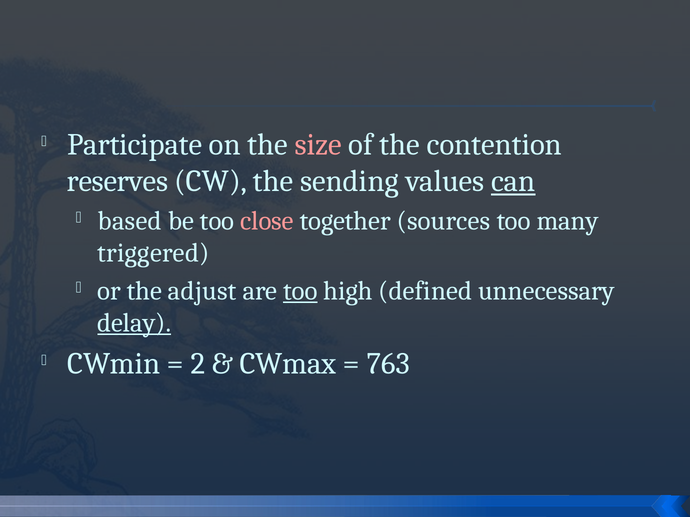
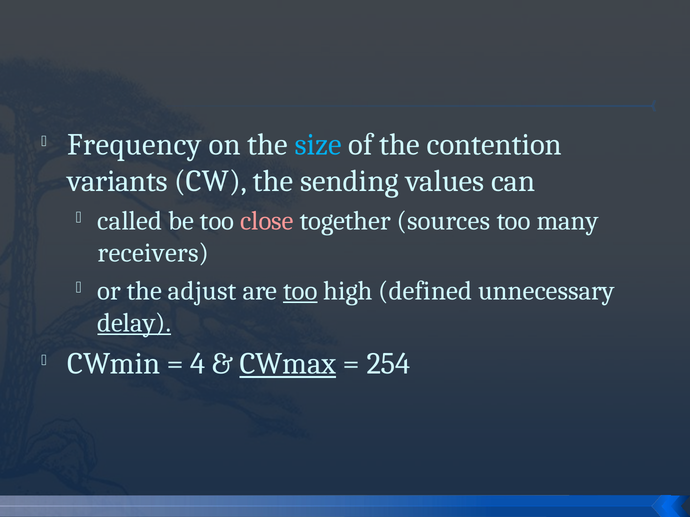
Participate: Participate -> Frequency (134, 145)
size colour: pink -> light blue (318, 145)
reserves: reserves -> variants (117, 182)
can underline: present -> none (513, 182)
based: based -> called (130, 221)
triggered: triggered -> receivers (153, 253)
2: 2 -> 4 (198, 364)
CWmax underline: none -> present (288, 364)
763: 763 -> 254 (388, 364)
